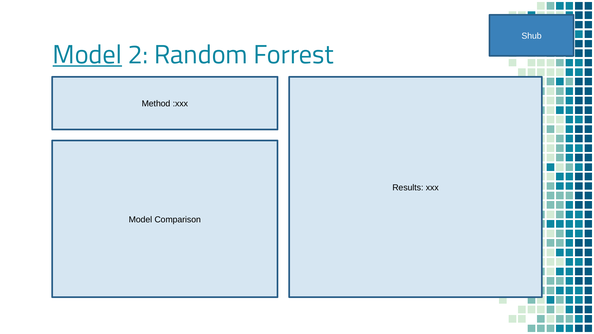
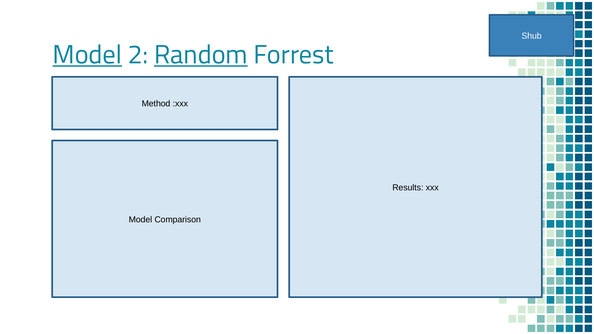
Random underline: none -> present (201, 55)
